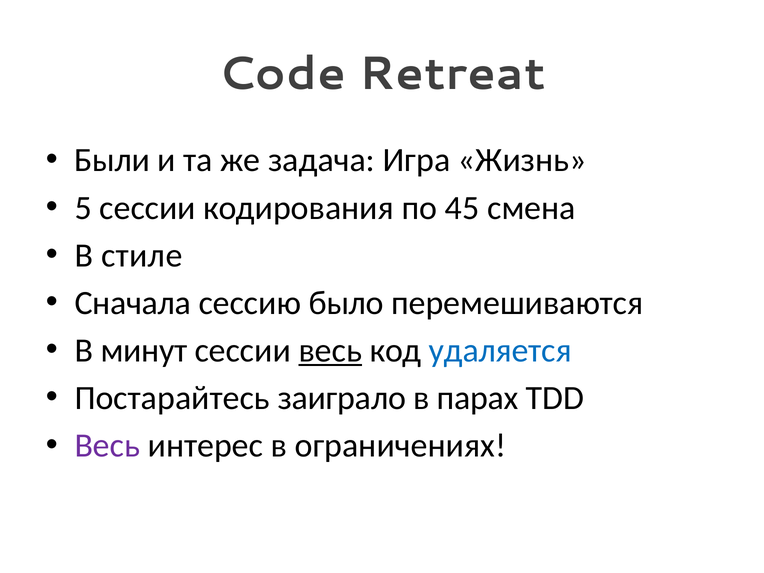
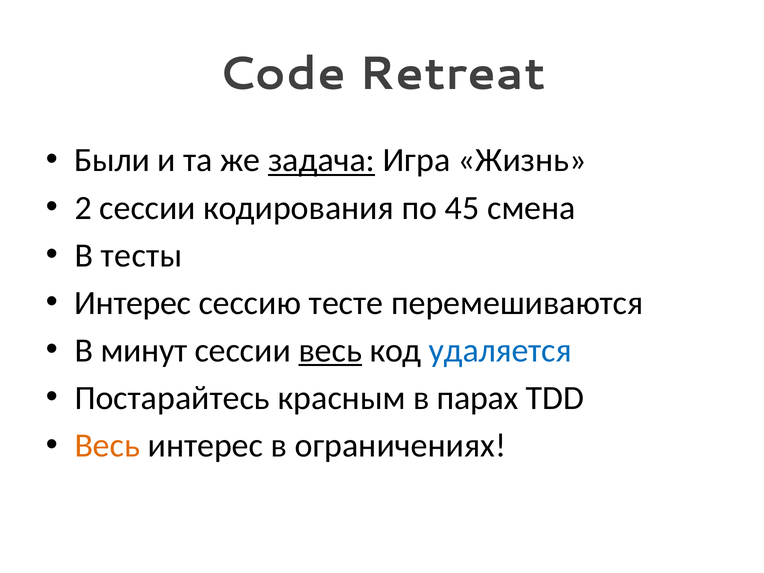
задача underline: none -> present (321, 160)
5: 5 -> 2 (83, 208)
стиле: стиле -> тесты (142, 255)
Сначала: Сначала -> Интерес (133, 303)
было: было -> тесте (346, 303)
заиграло: заиграло -> красным (342, 398)
Весь colour: purple -> orange (107, 446)
